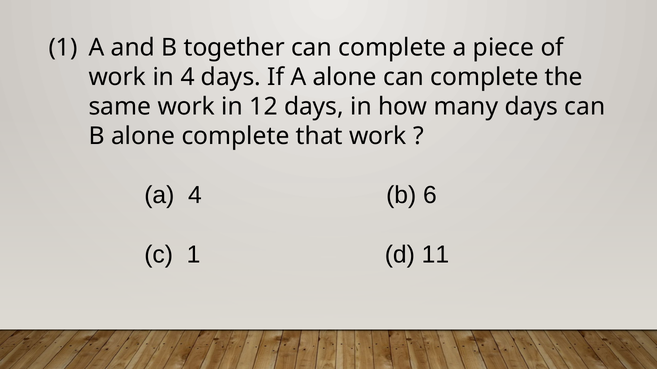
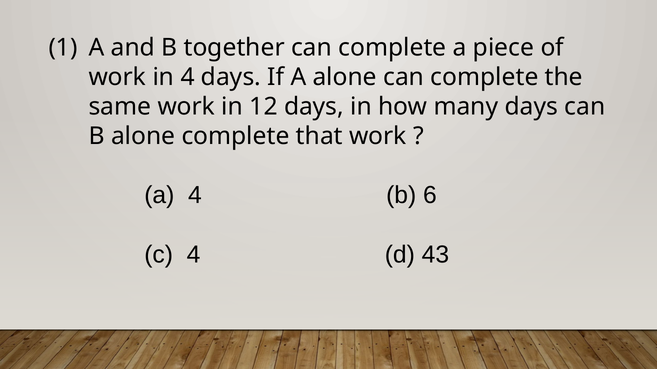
c 1: 1 -> 4 (194, 255)
11: 11 -> 43 (435, 255)
